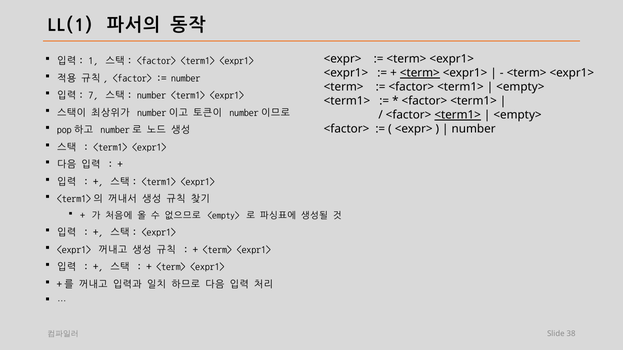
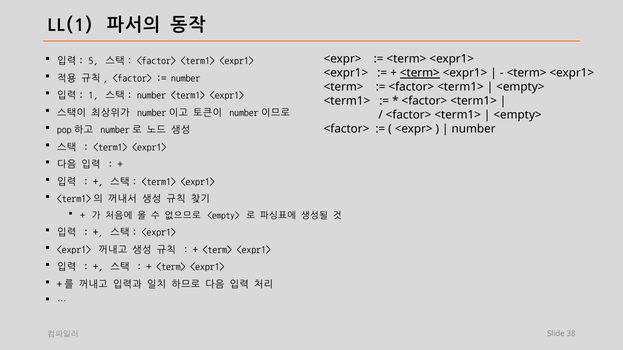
1: 1 -> 5 (93, 61)
7: 7 -> 1 (93, 95)
<term1> underline: present -> none (458, 115)
